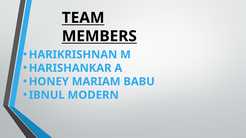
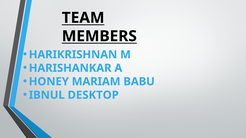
MODERN: MODERN -> DESKTOP (93, 95)
